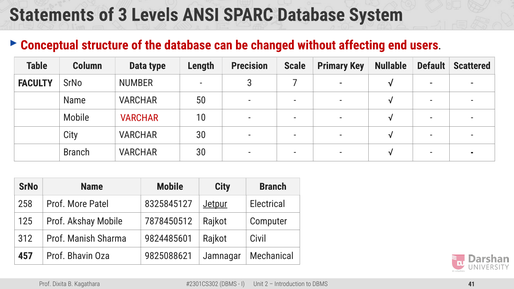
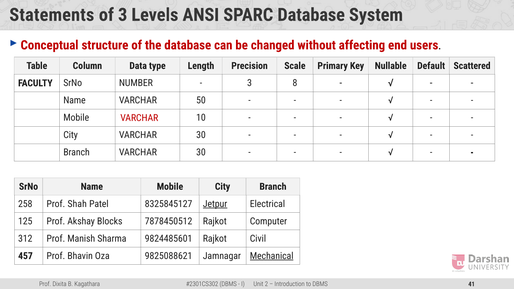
7: 7 -> 8 (295, 83)
More: More -> Shah (77, 204)
Akshay Mobile: Mobile -> Blocks (110, 221)
Mechanical underline: none -> present (272, 256)
